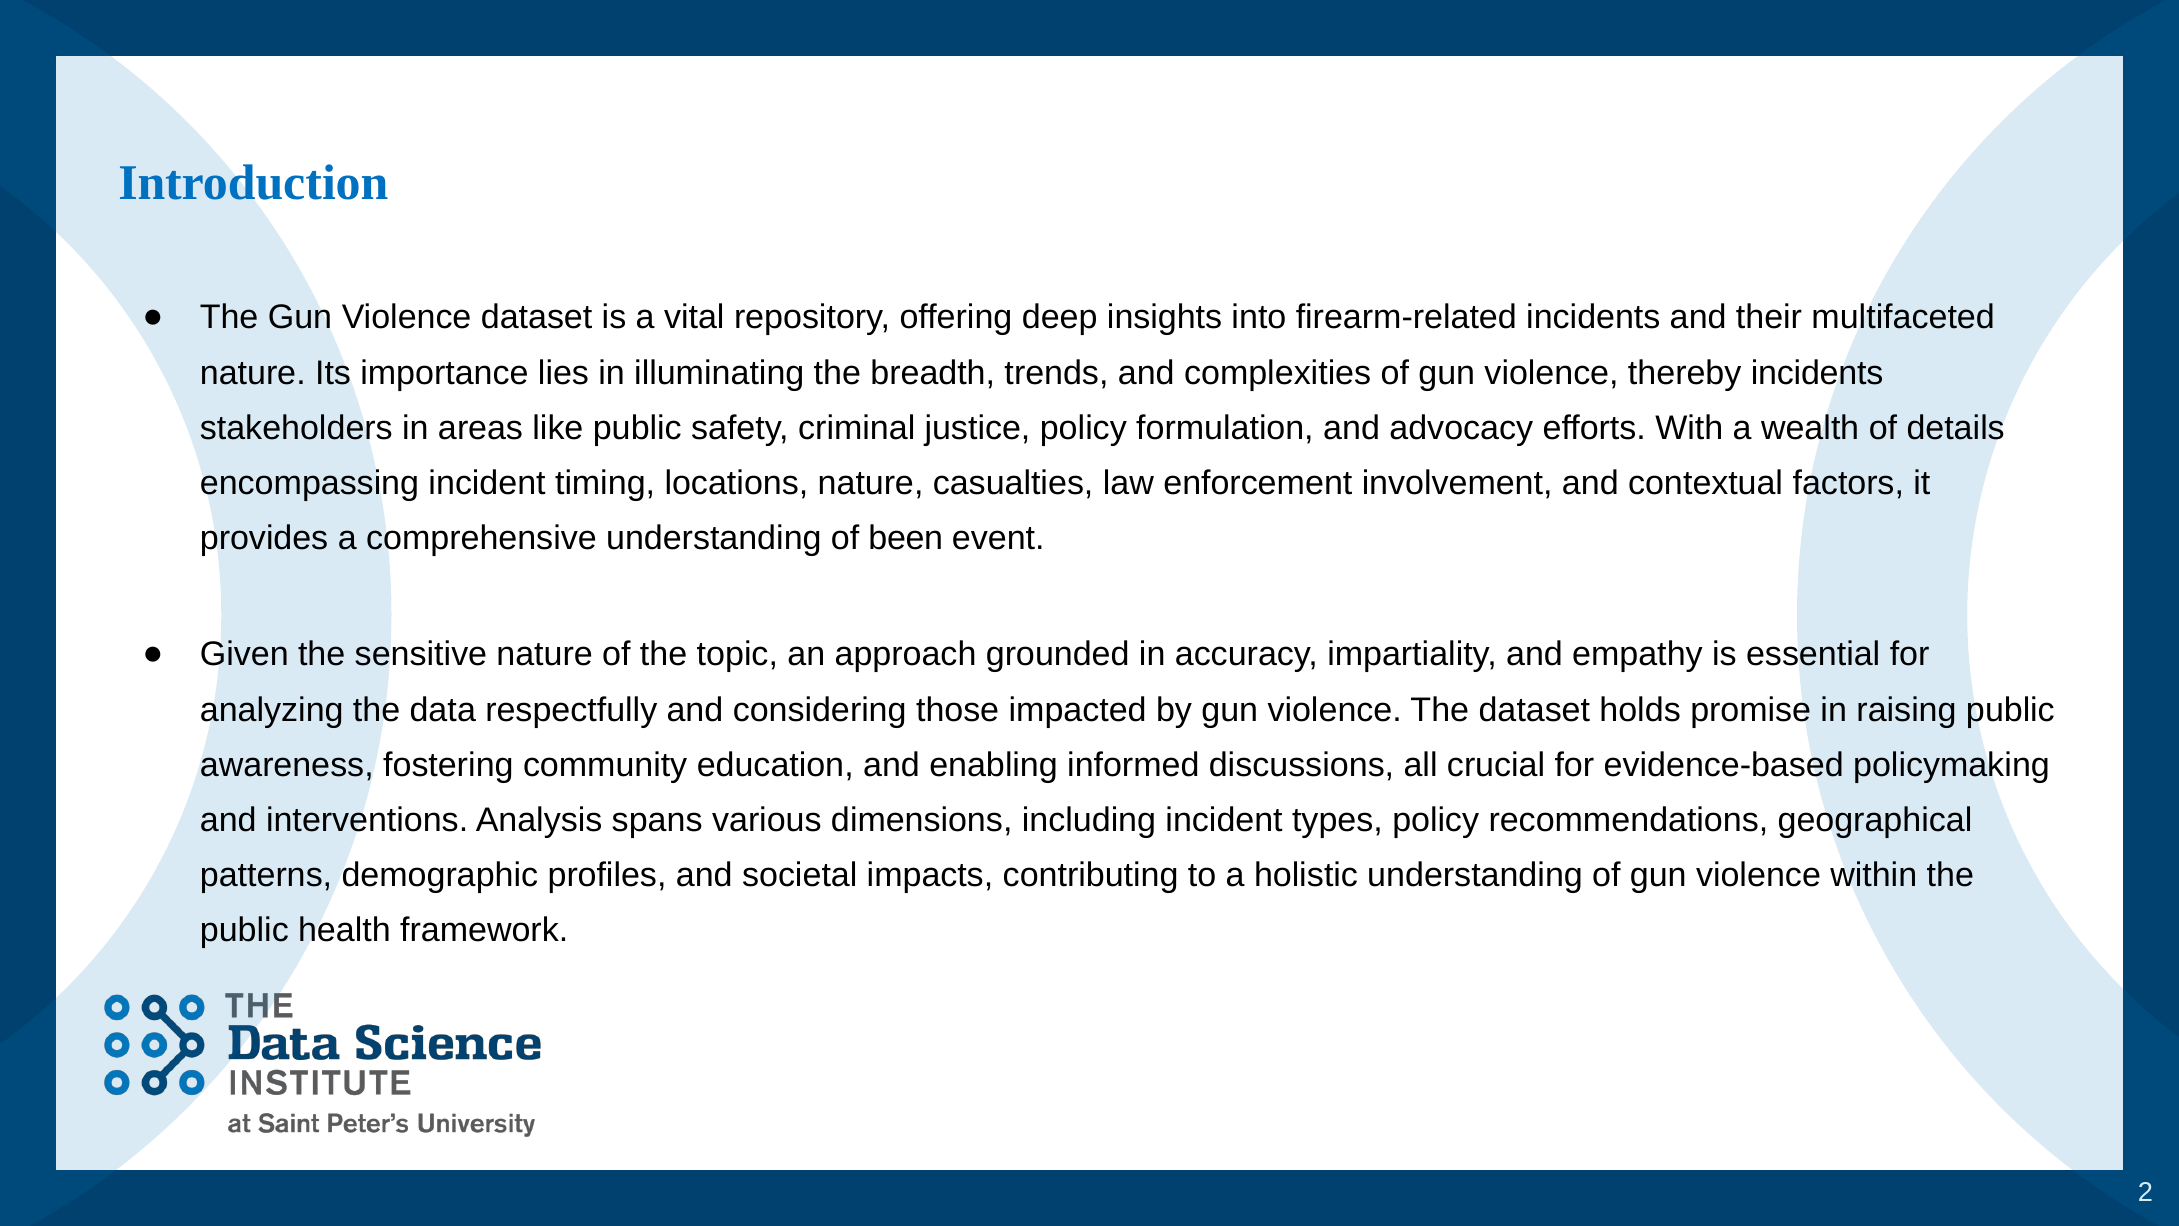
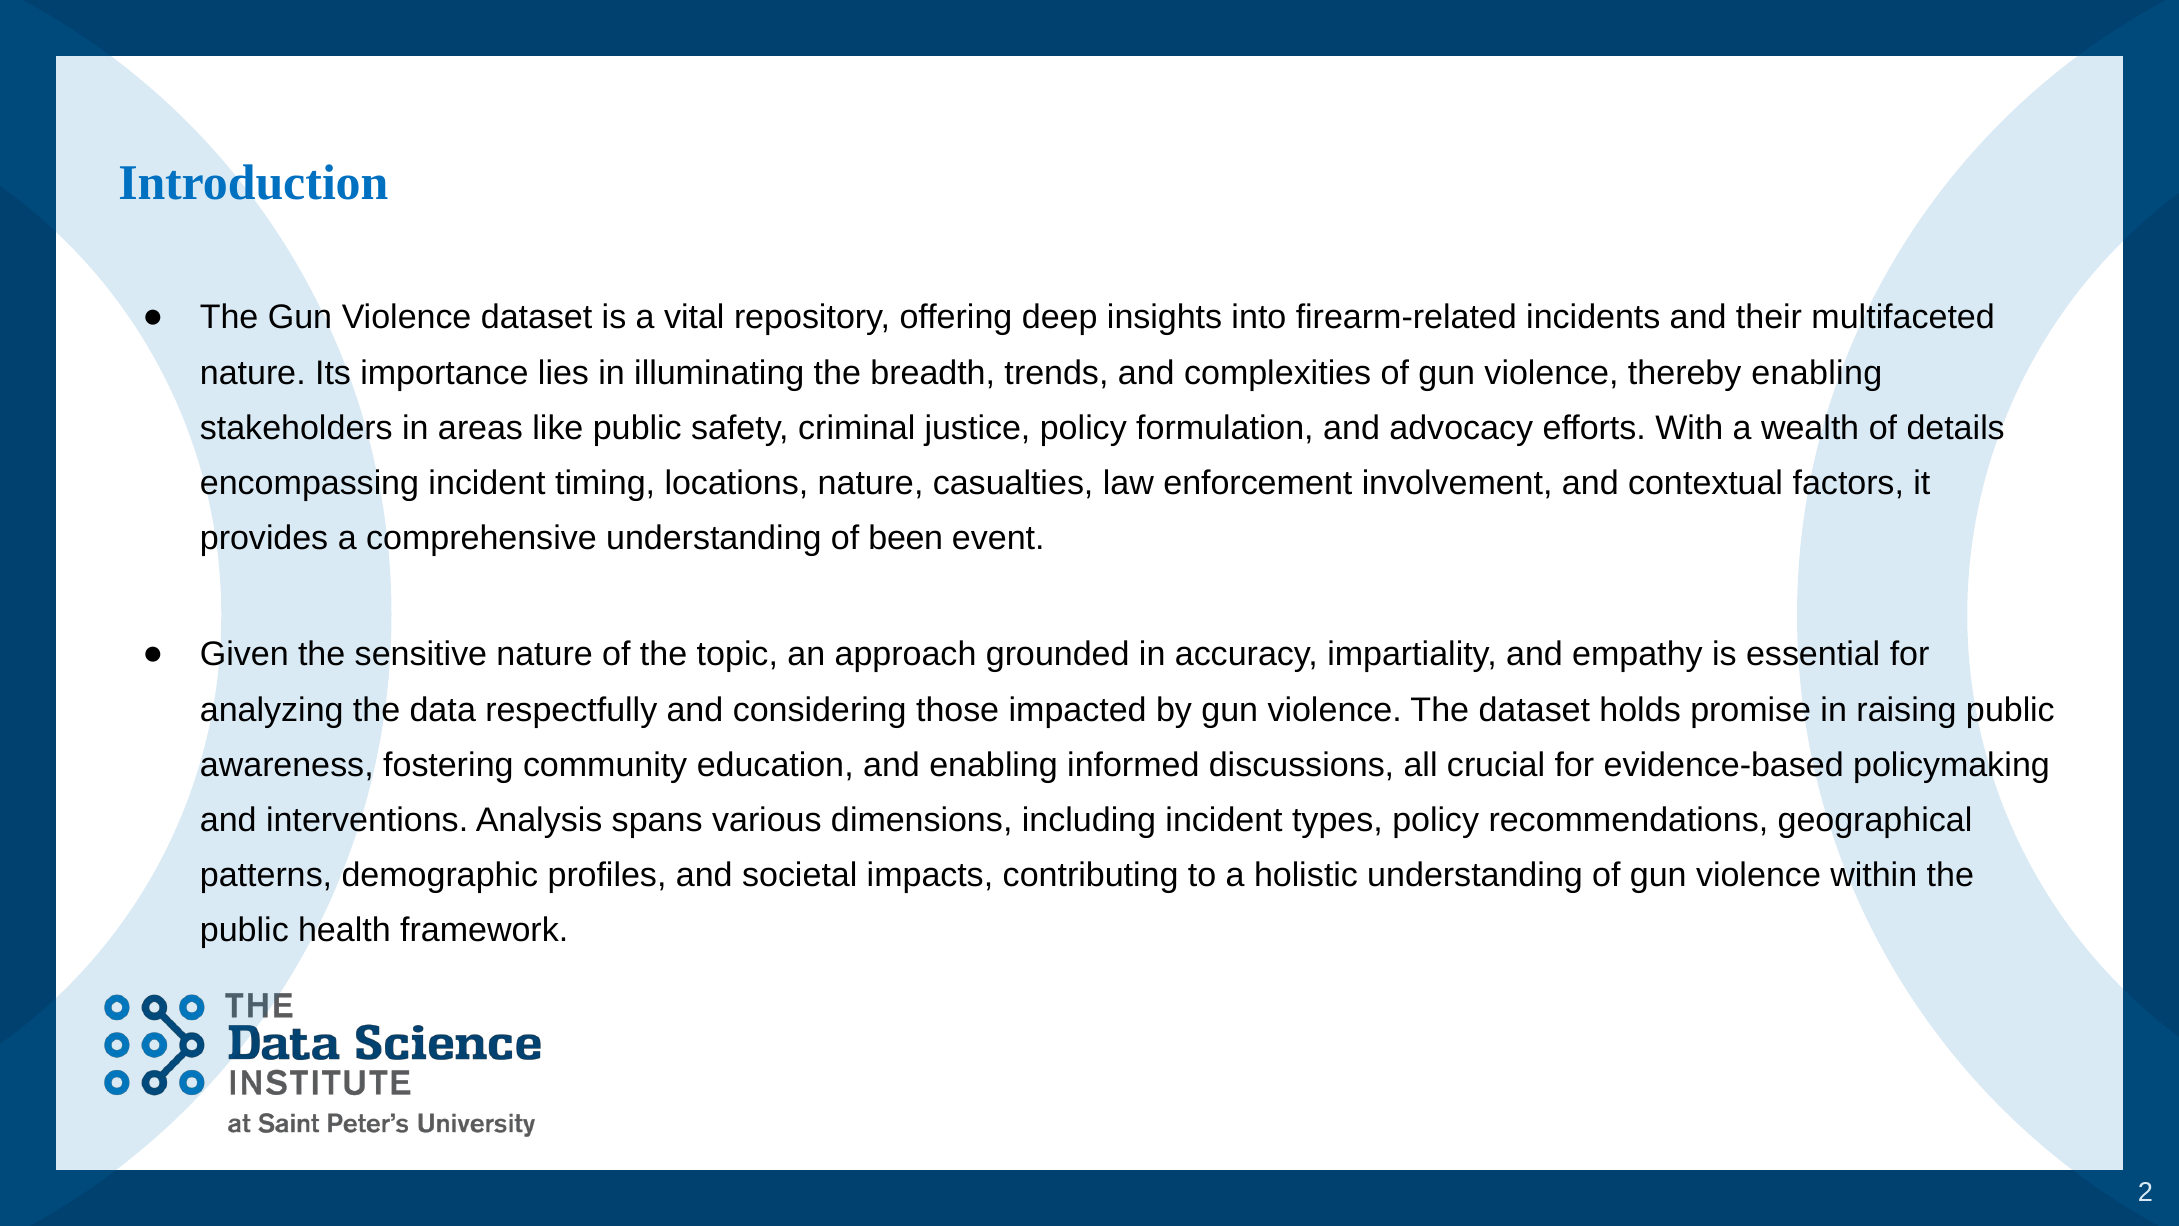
thereby incidents: incidents -> enabling (1817, 373)
